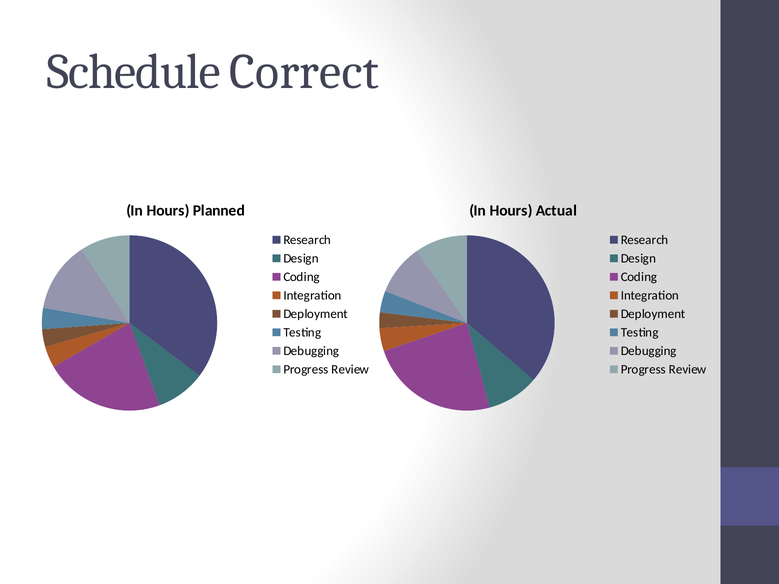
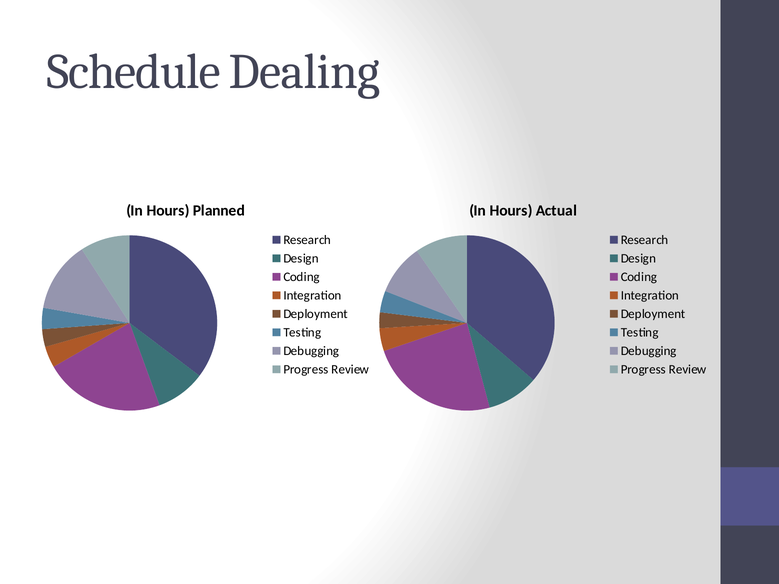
Correct: Correct -> Dealing (305, 72)
